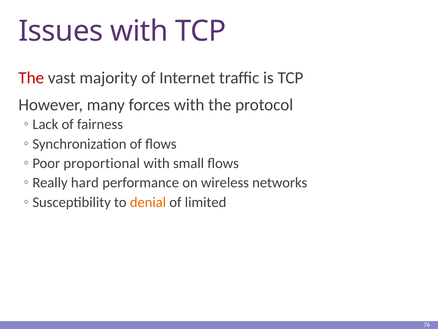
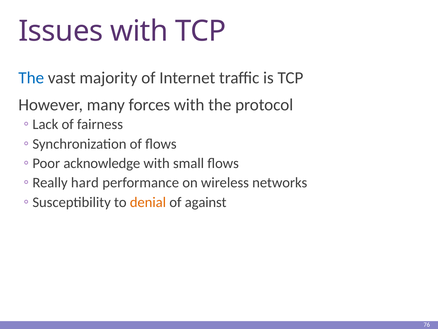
The colour: red -> blue (31, 78)
proportional: proportional -> acknowledge (102, 163)
limited: limited -> against (206, 202)
